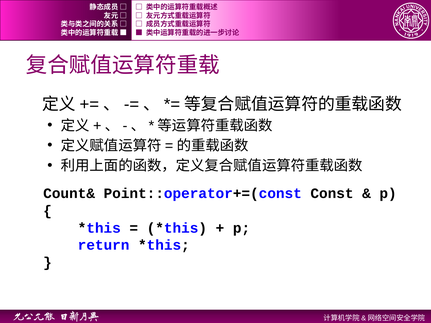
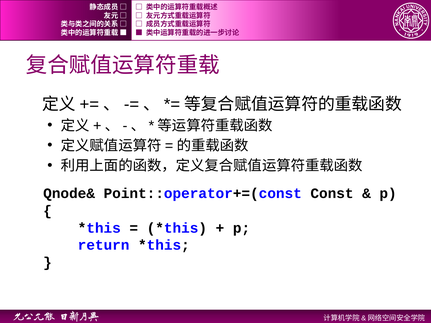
Count&: Count& -> Qnode& (69, 194)
